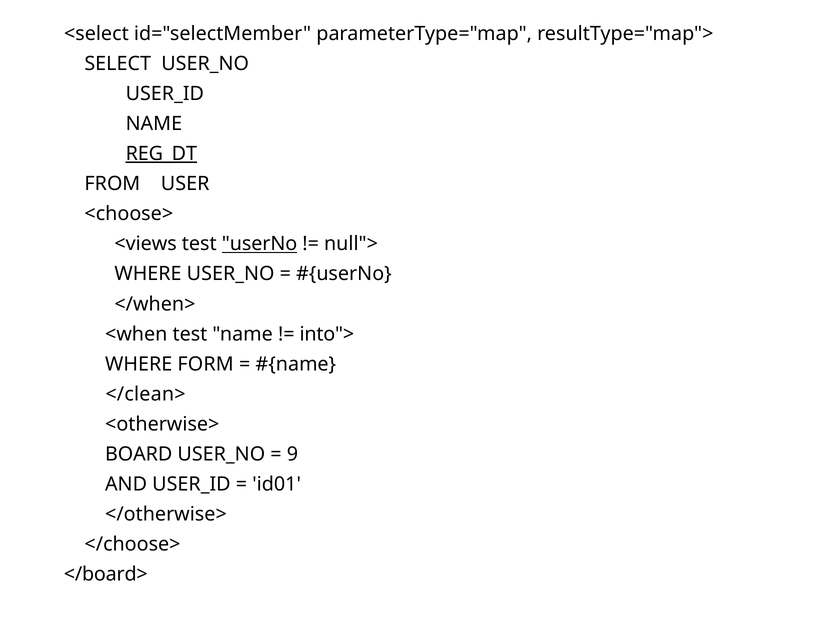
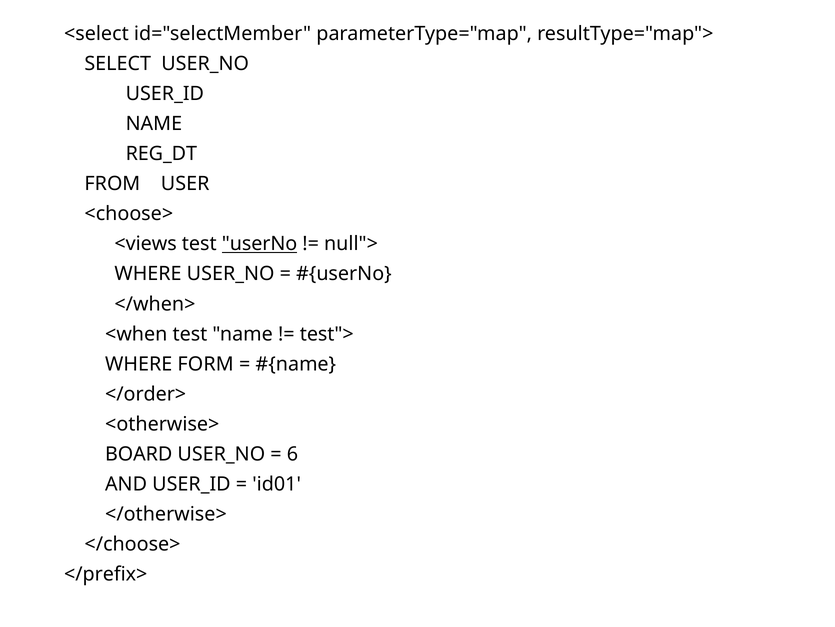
REG_DT underline: present -> none (161, 154)
into">: into"> -> test"> (327, 334)
</clean>: </clean> -> </order> (146, 394)
9: 9 -> 6 (292, 454)
</board>: </board> -> </prefix> (106, 574)
